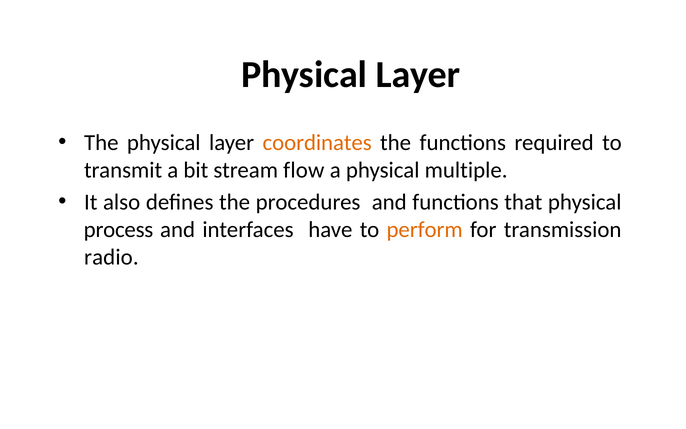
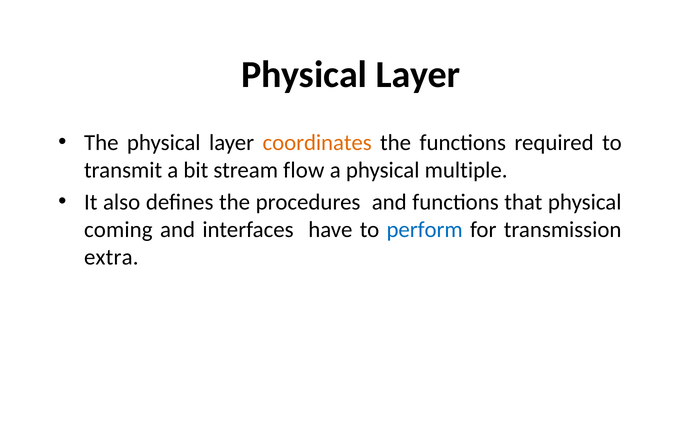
process: process -> coming (118, 229)
perform colour: orange -> blue (425, 229)
radio: radio -> extra (111, 257)
